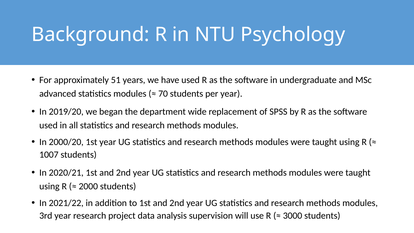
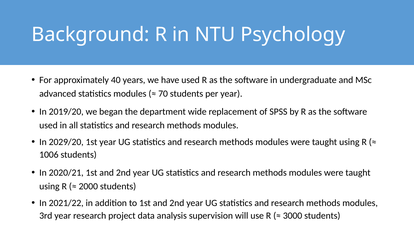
51: 51 -> 40 (116, 80)
2000/20: 2000/20 -> 2029/20 (66, 142)
1007: 1007 -> 1006 (49, 155)
